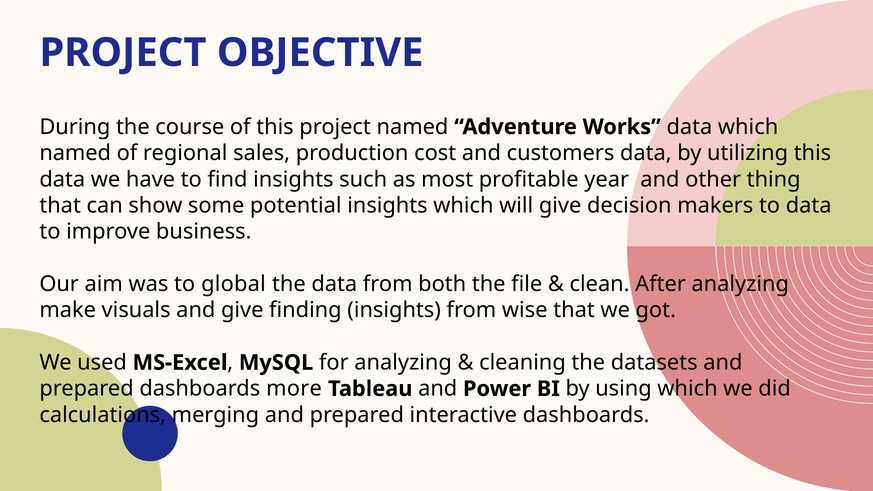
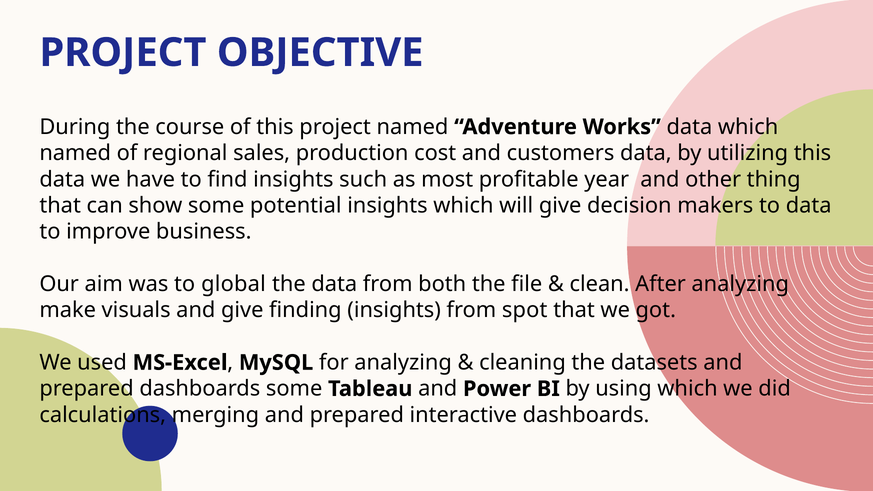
wise: wise -> spot (525, 310)
dashboards more: more -> some (294, 389)
